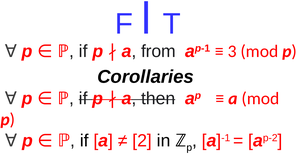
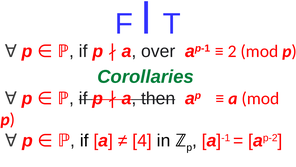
from: from -> over (158, 51)
3: 3 -> 2 (232, 51)
Corollaries colour: black -> green (146, 77)
2: 2 -> 4 (142, 140)
